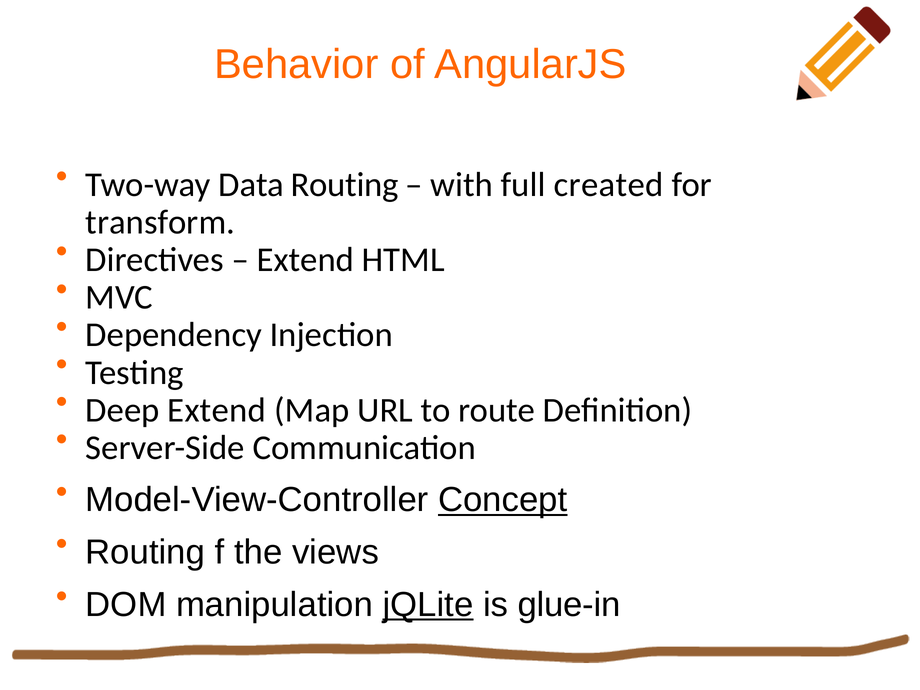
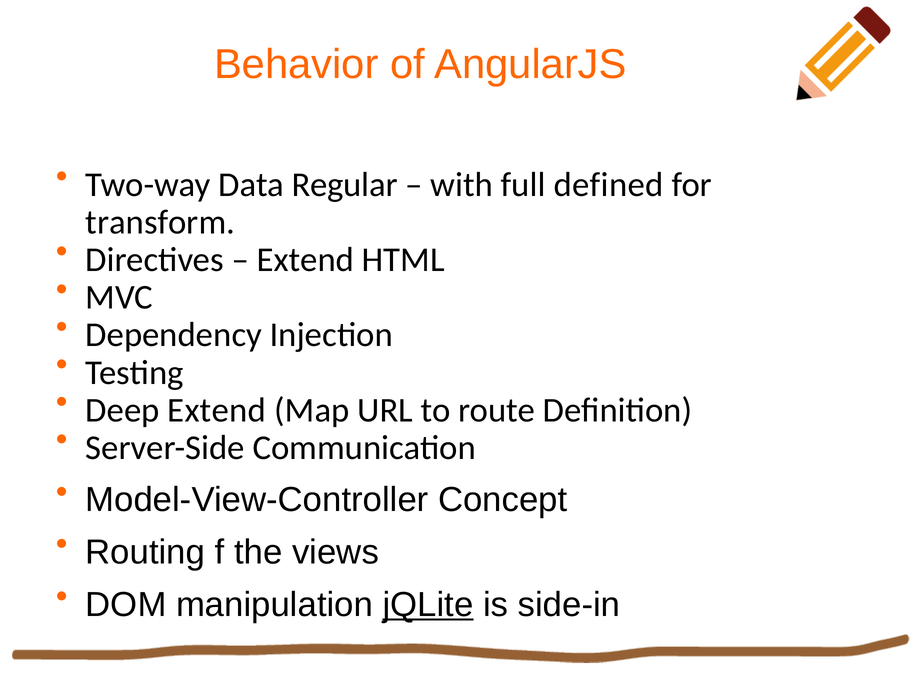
Data Routing: Routing -> Regular (345, 185)
created: created -> defined (609, 185)
Concept underline: present -> none (503, 500)
glue-in: glue-in -> side-in (569, 605)
